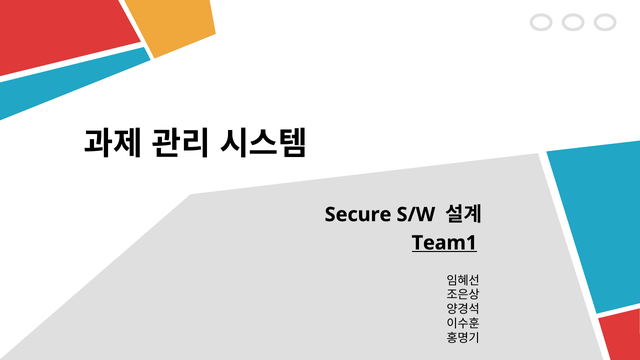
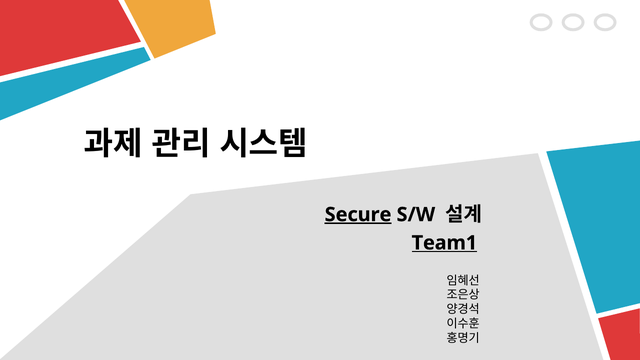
Secure underline: none -> present (358, 215)
